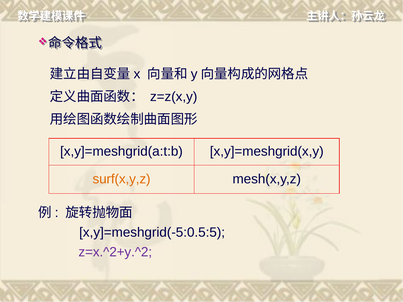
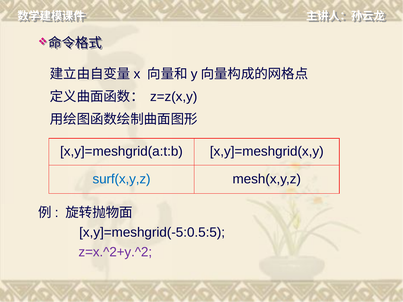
surf(x,y,z colour: orange -> blue (122, 179)
